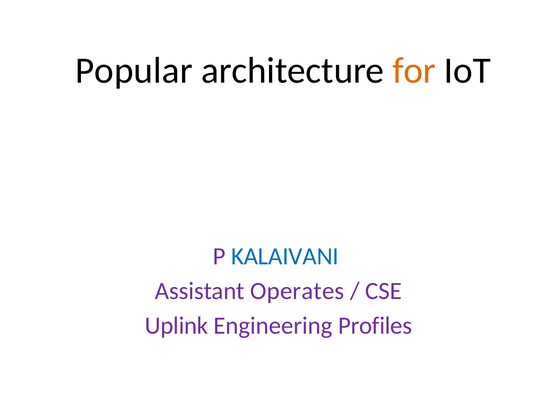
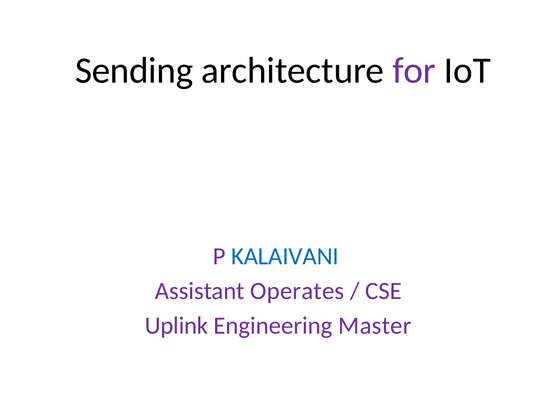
Popular: Popular -> Sending (134, 71)
for colour: orange -> purple (414, 71)
Profiles: Profiles -> Master (375, 325)
